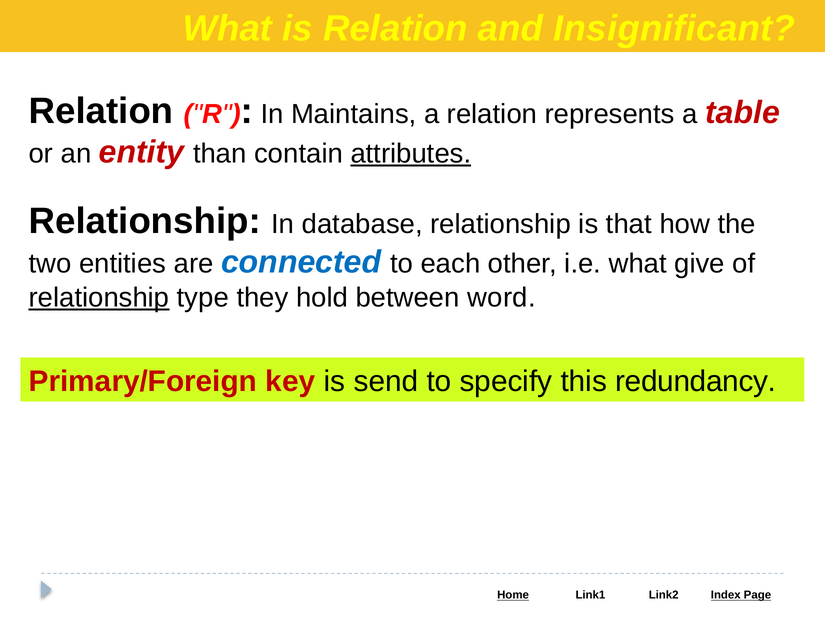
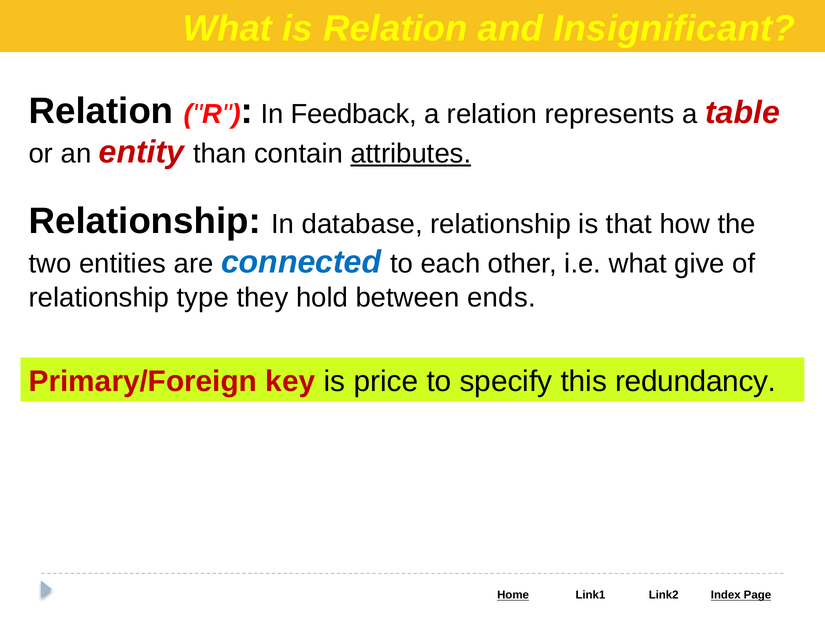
Maintains: Maintains -> Feedback (354, 114)
relationship underline: present -> none (99, 298)
word: word -> ends (502, 298)
send: send -> price (386, 381)
